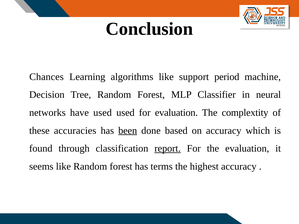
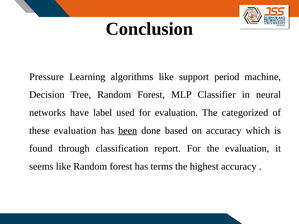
Chances: Chances -> Pressure (47, 77)
have used: used -> label (103, 113)
complextity: complextity -> categorized (245, 113)
these accuracies: accuracies -> evaluation (75, 131)
report underline: present -> none (168, 149)
